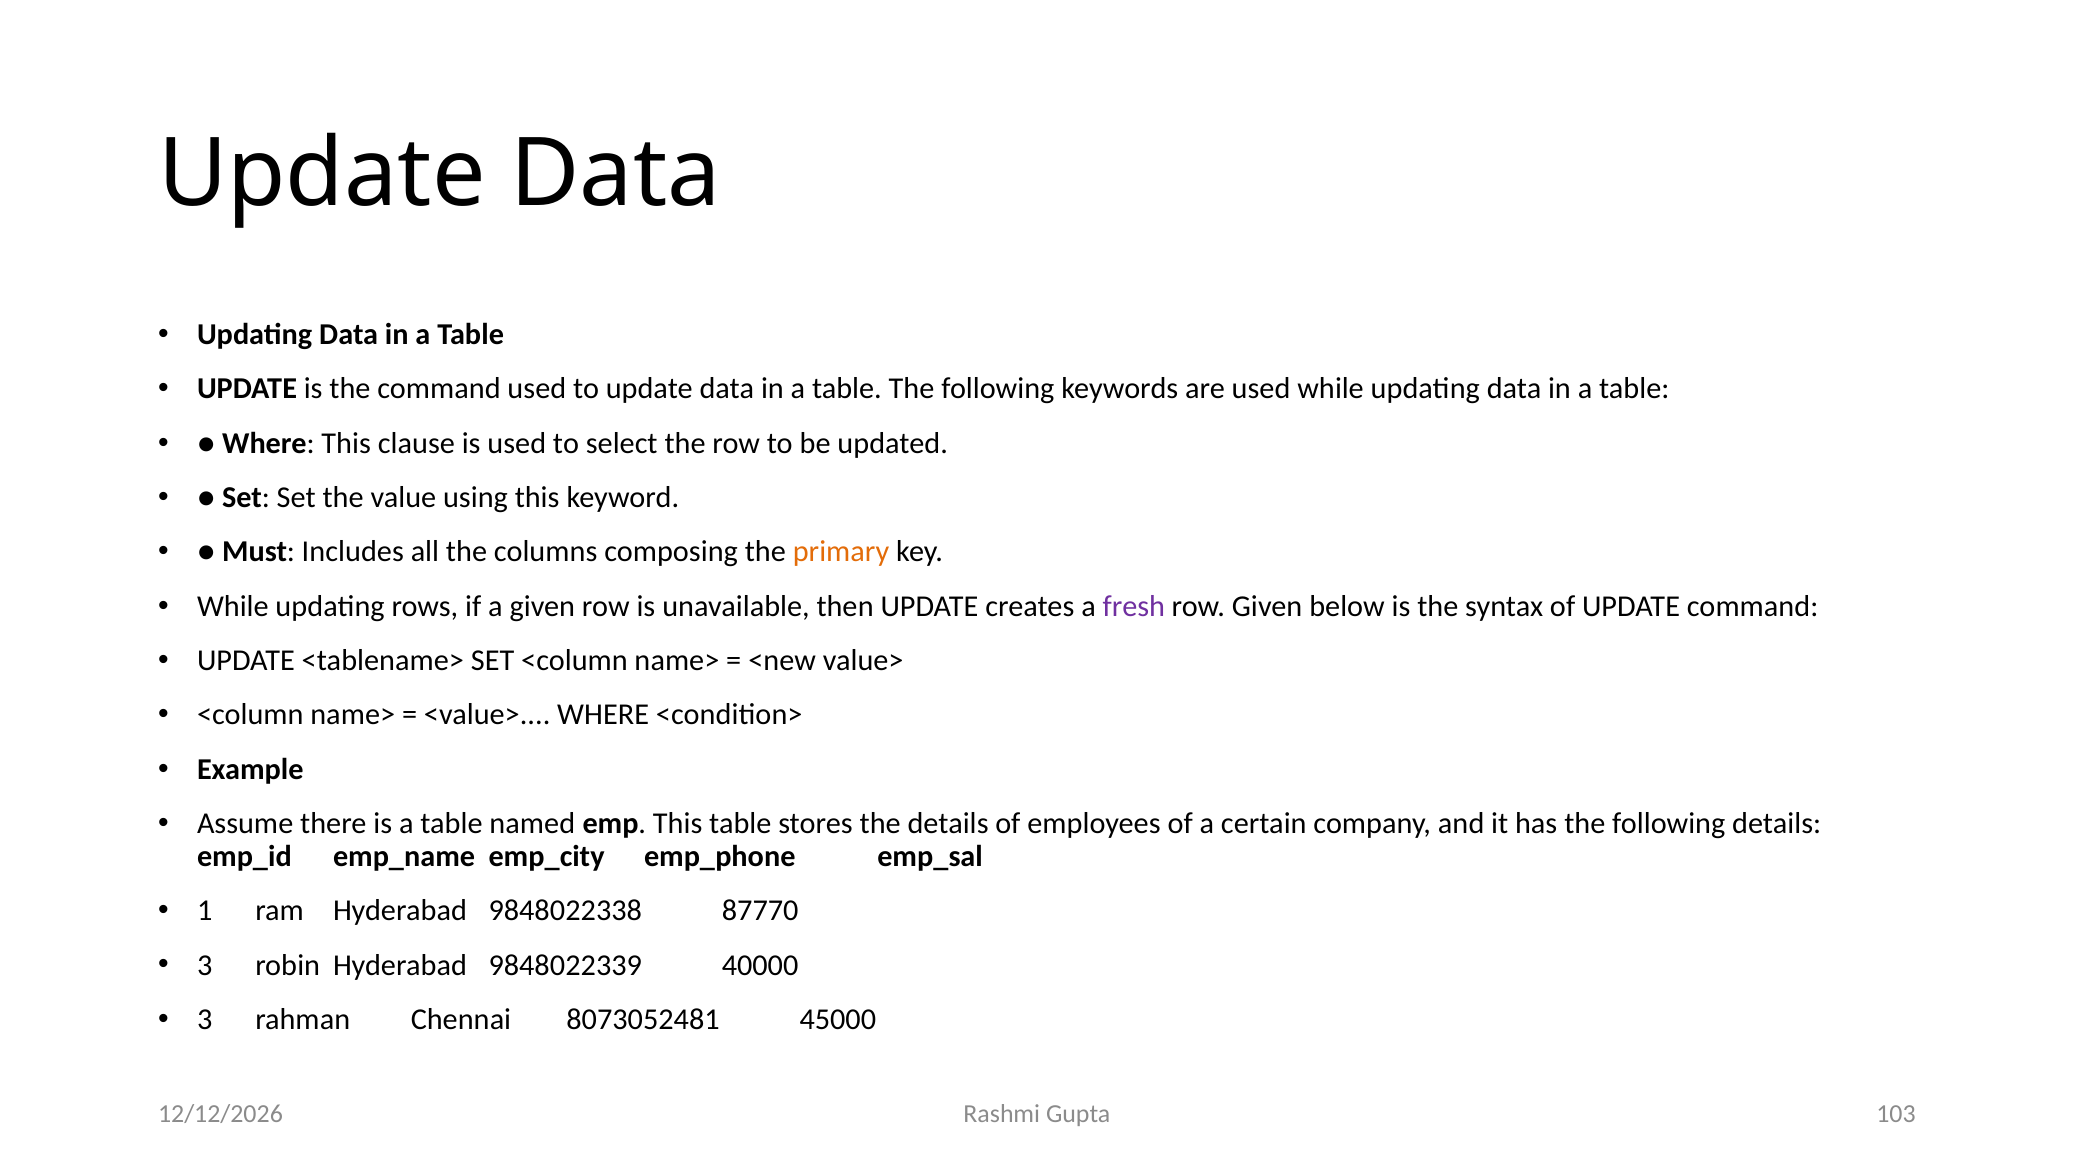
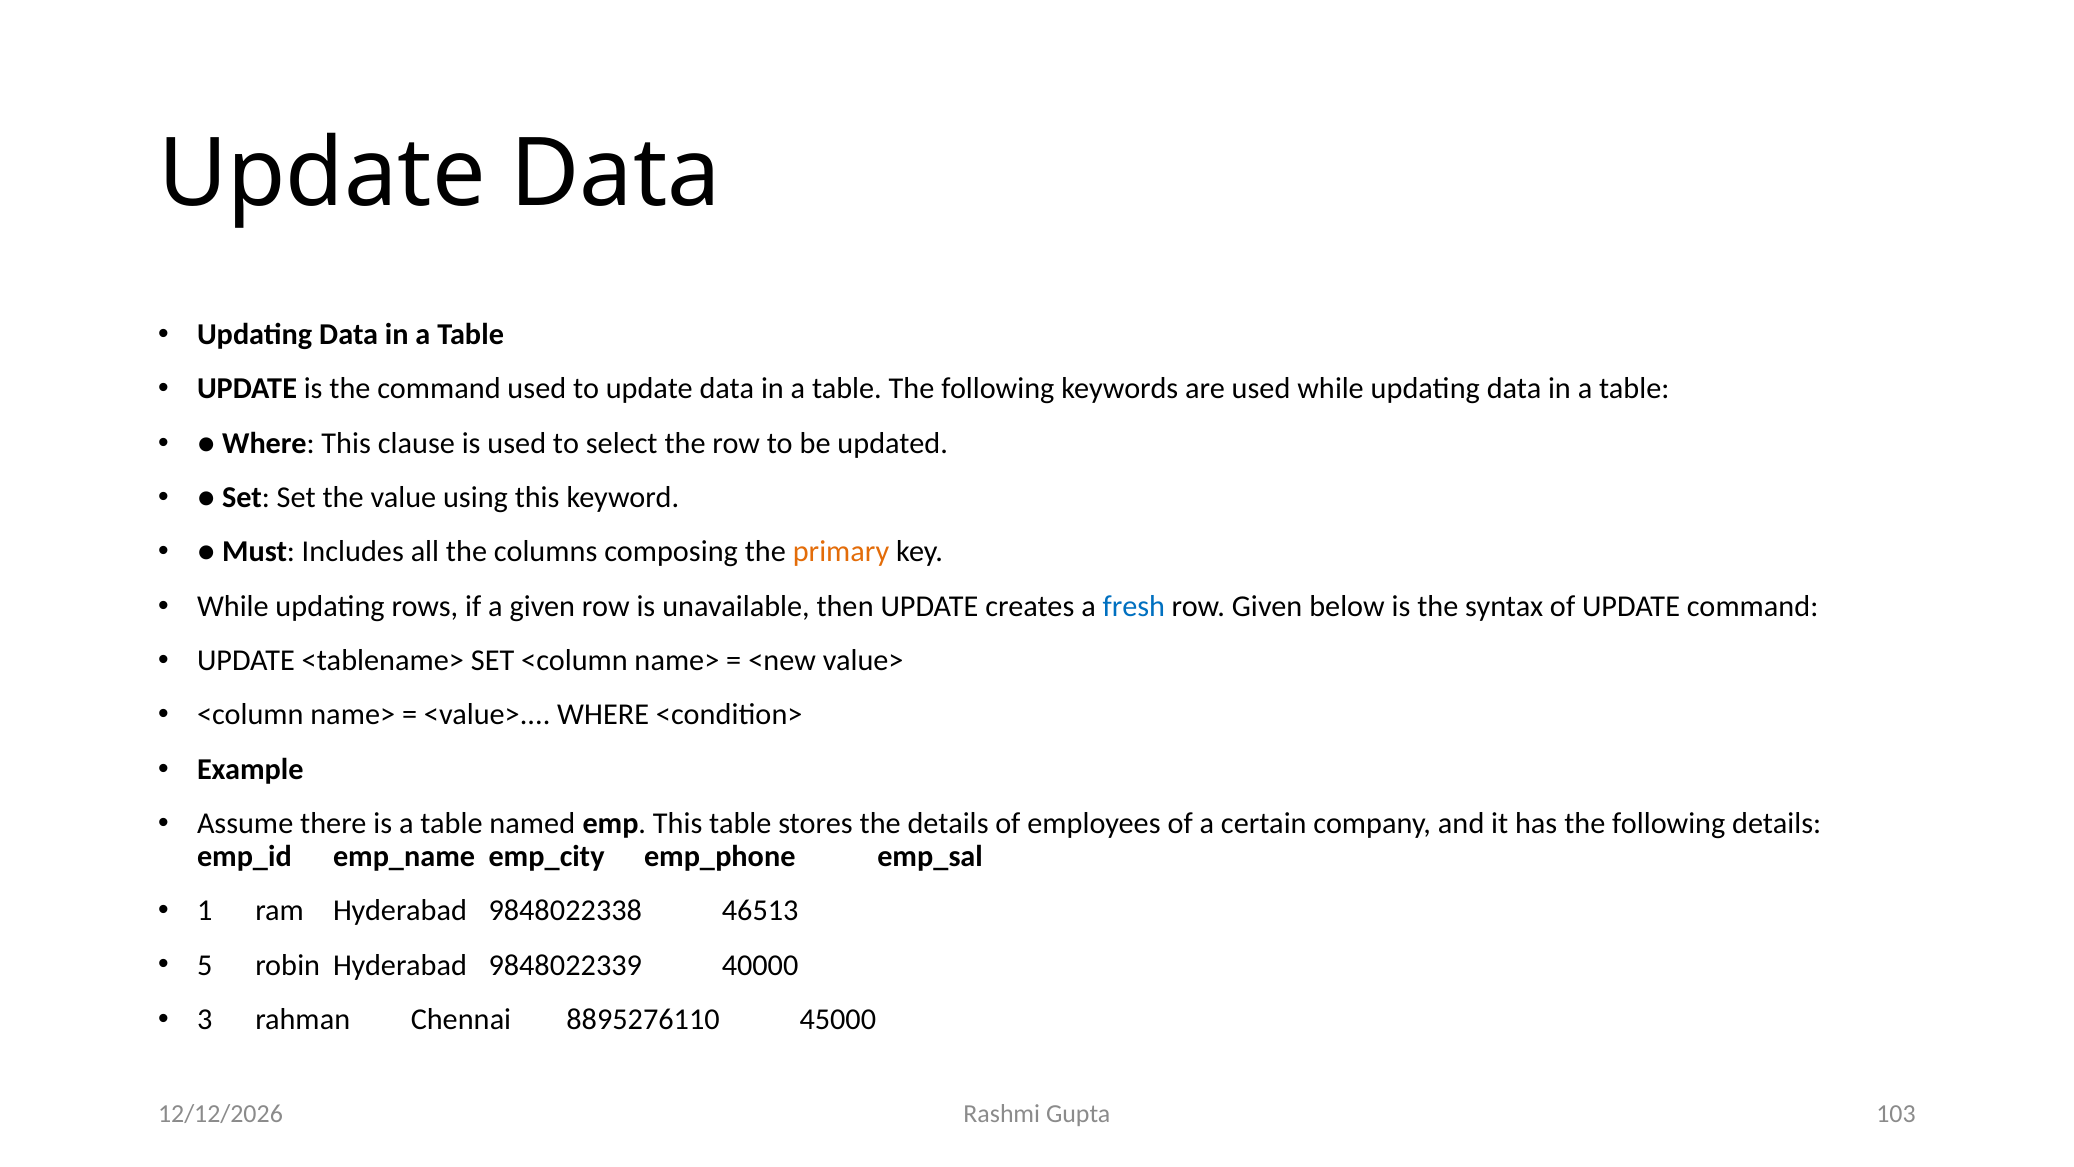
fresh colour: purple -> blue (1134, 606)
87770: 87770 -> 46513 (760, 910)
3: 3 -> 5 (205, 965)
8073052481: 8073052481 -> 8895276110 (643, 1019)
